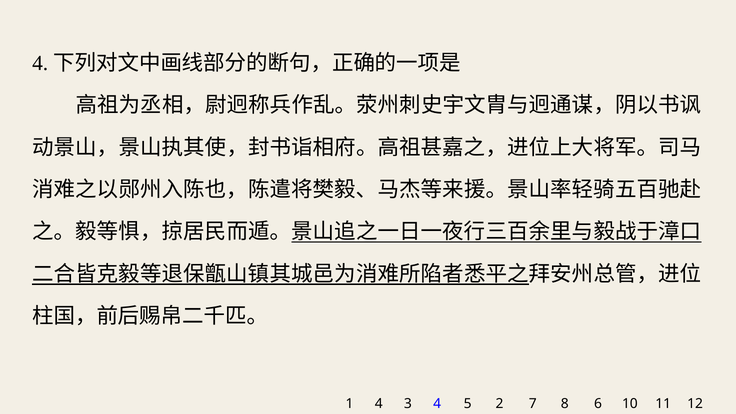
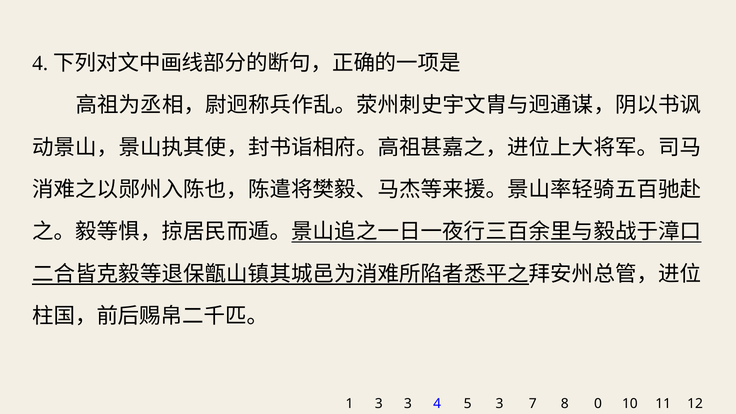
1 4: 4 -> 3 (379, 404)
5 2: 2 -> 3 (500, 404)
6: 6 -> 0 (598, 404)
